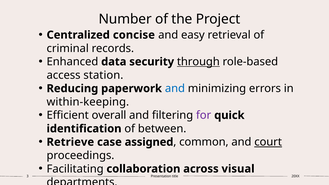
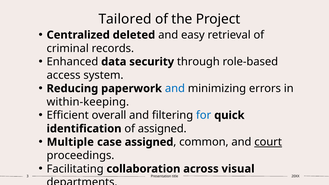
Number: Number -> Tailored (125, 19)
concise: concise -> deleted (134, 35)
through underline: present -> none (198, 62)
station: station -> system (103, 75)
for colour: purple -> blue (204, 115)
of between: between -> assigned (162, 129)
Retrieve: Retrieve -> Multiple (70, 142)
